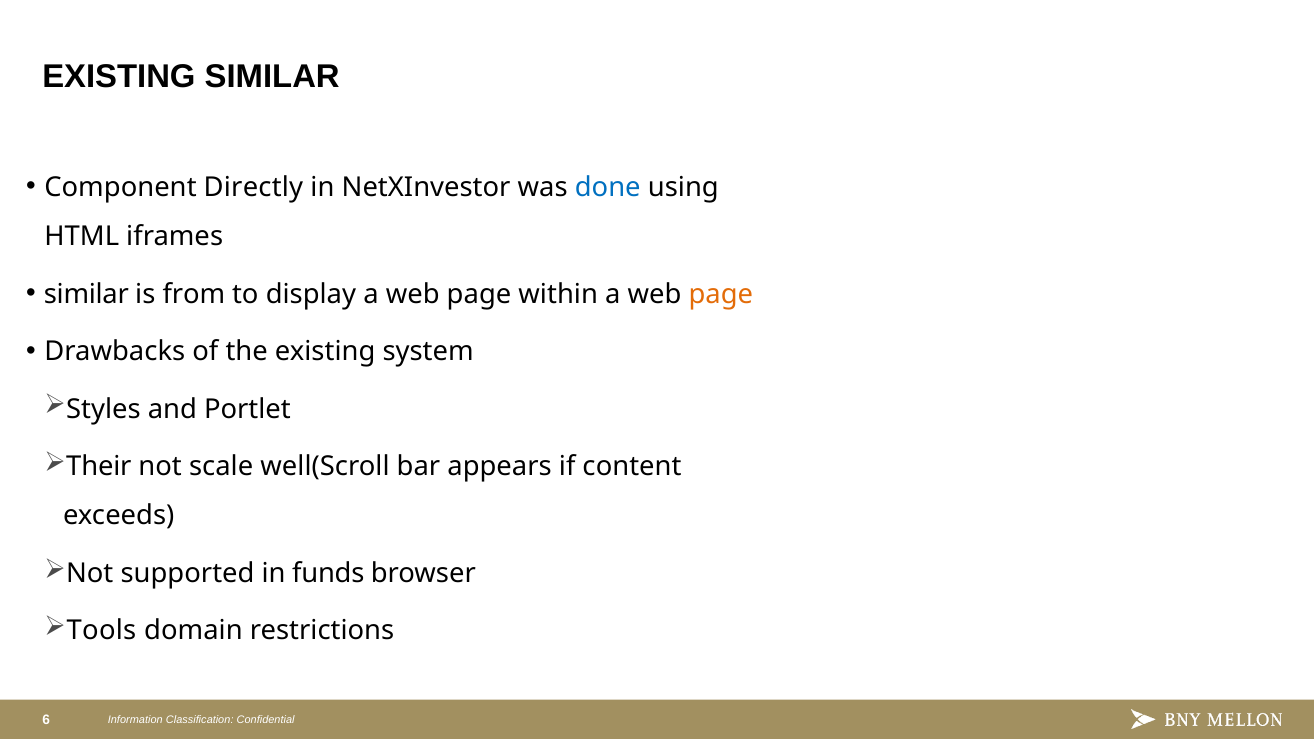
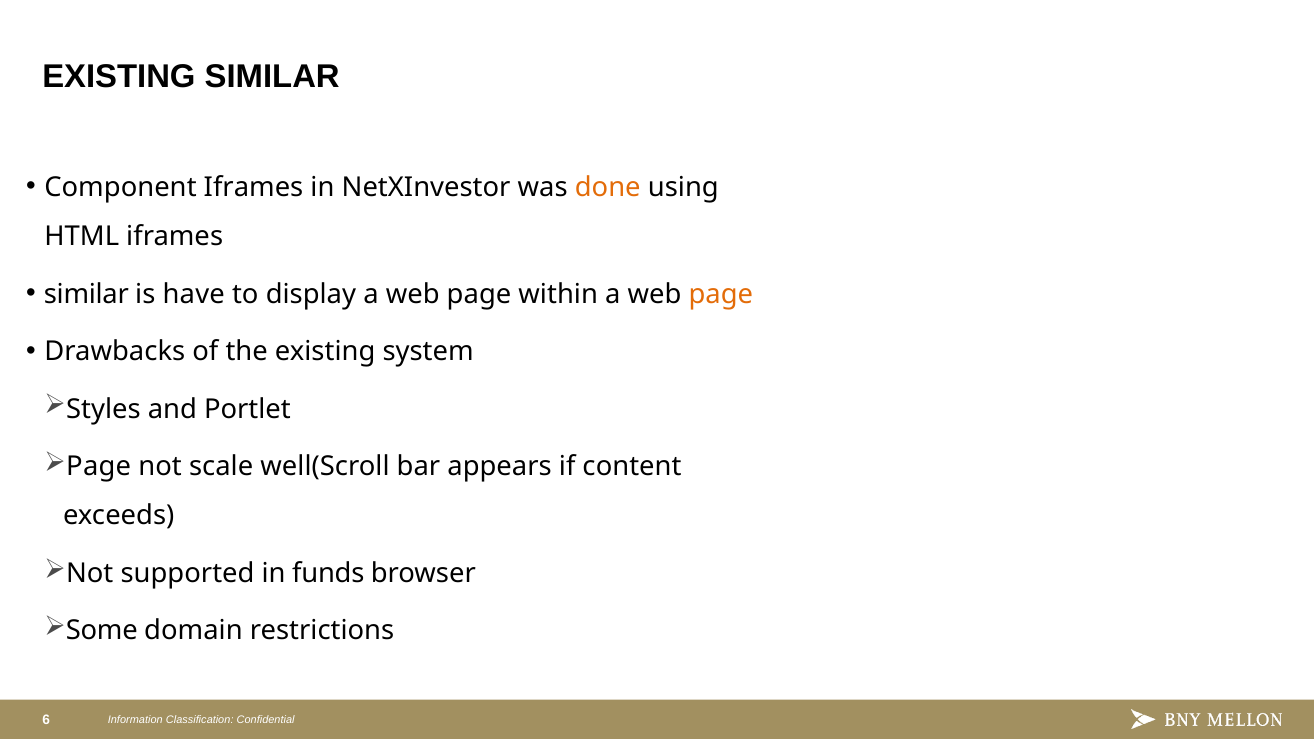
Component Directly: Directly -> Iframes (254, 187)
done colour: blue -> orange (608, 187)
from: from -> have (194, 294)
Their: Their -> Page (99, 467)
Tools: Tools -> Some (102, 631)
